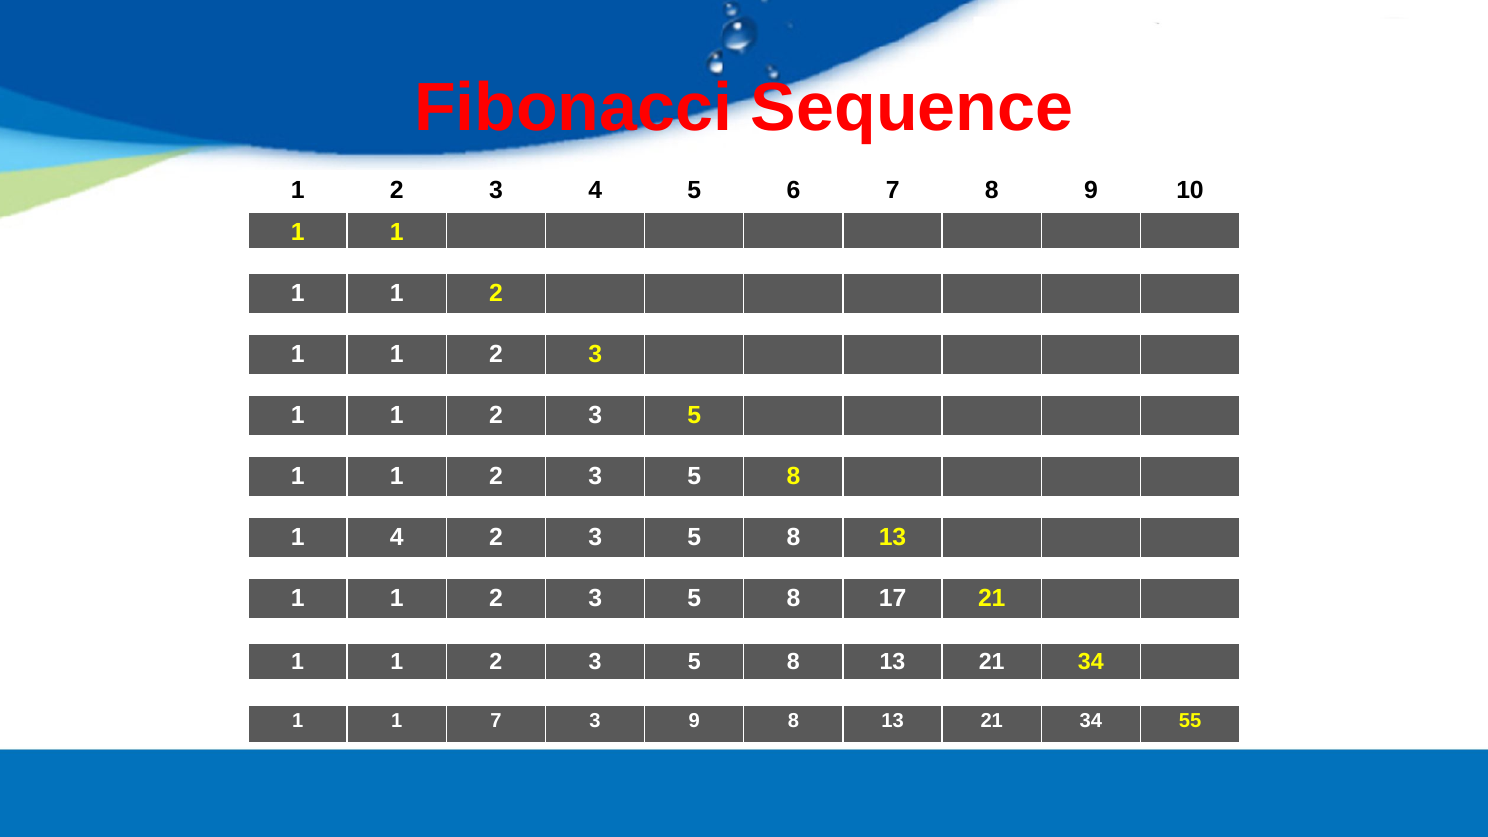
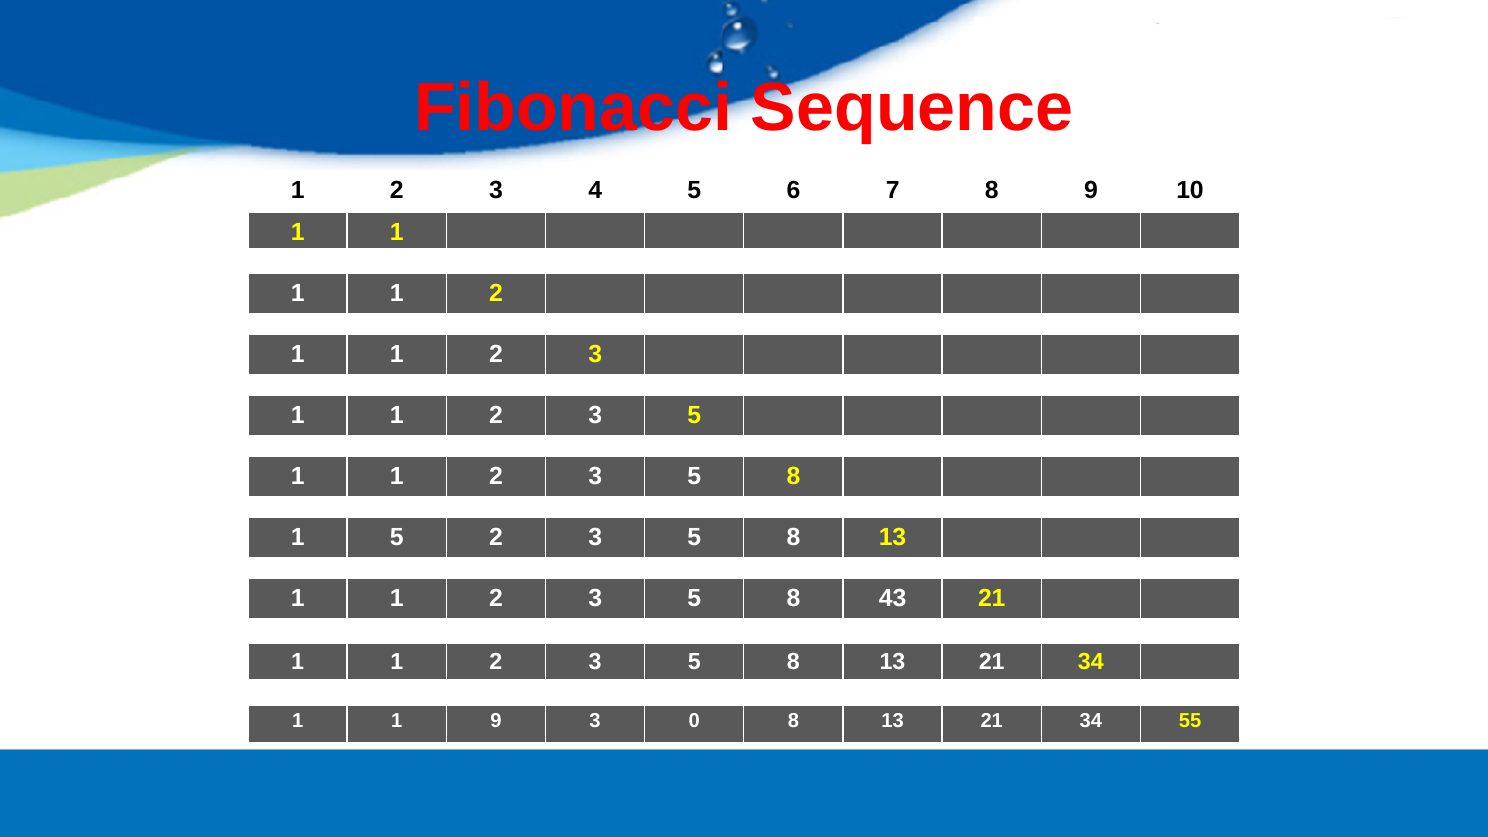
1 4: 4 -> 5 (397, 537)
17: 17 -> 43 (893, 598)
1 7: 7 -> 9 (496, 720)
3 9: 9 -> 0 (694, 720)
